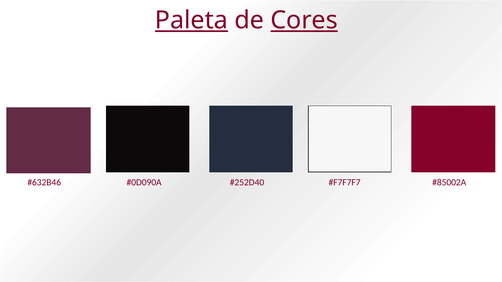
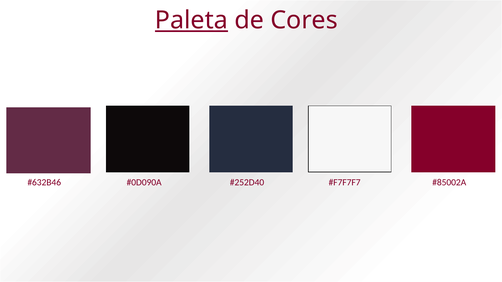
Cores underline: present -> none (304, 20)
